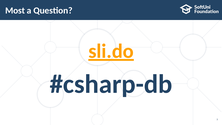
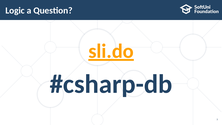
Most: Most -> Logic (15, 11)
